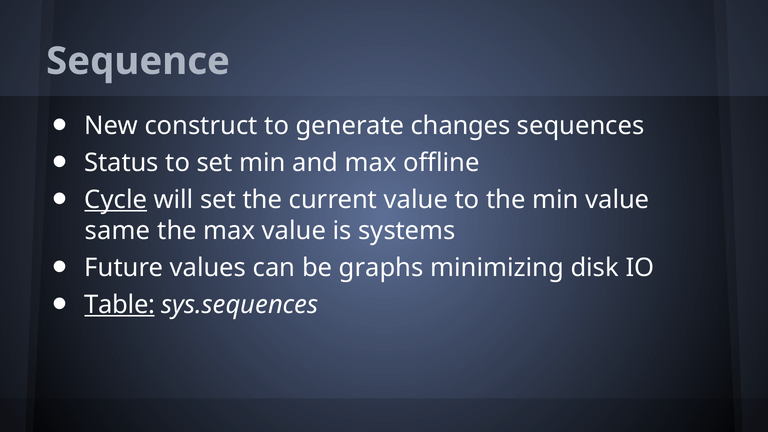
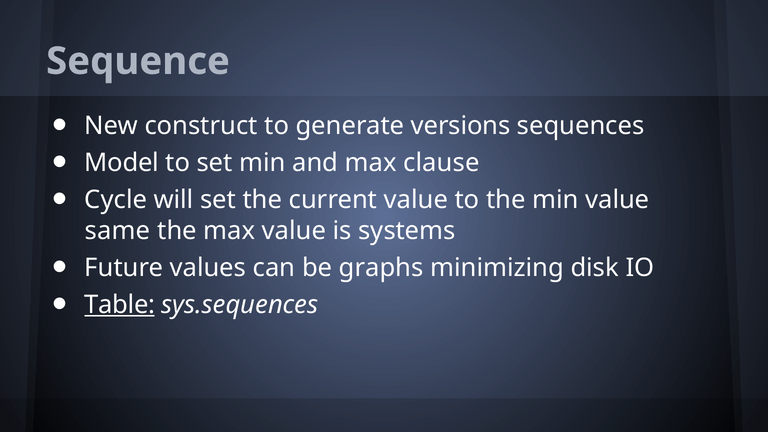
changes: changes -> versions (461, 126)
Status: Status -> Model (122, 163)
offline: offline -> clause (441, 163)
Cycle underline: present -> none (116, 200)
